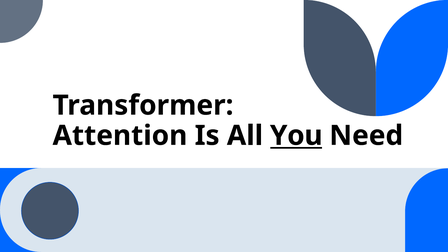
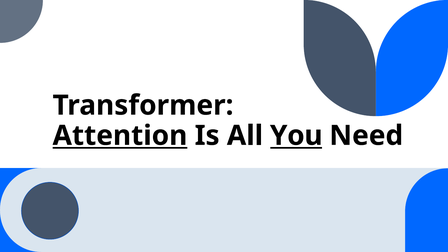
Attention underline: none -> present (120, 136)
